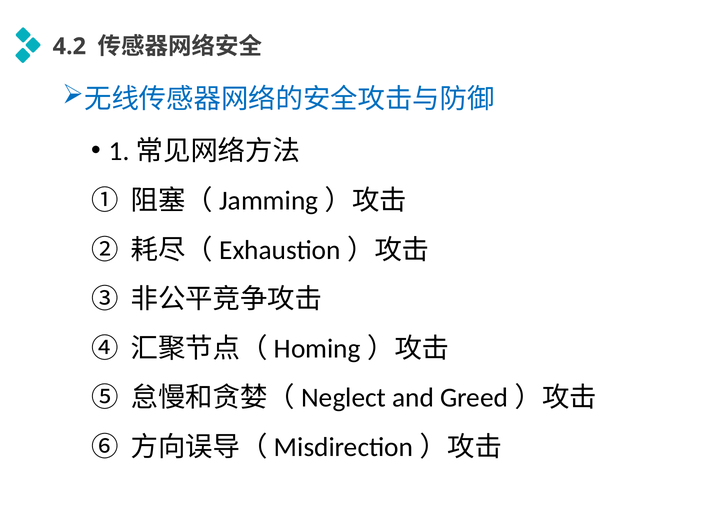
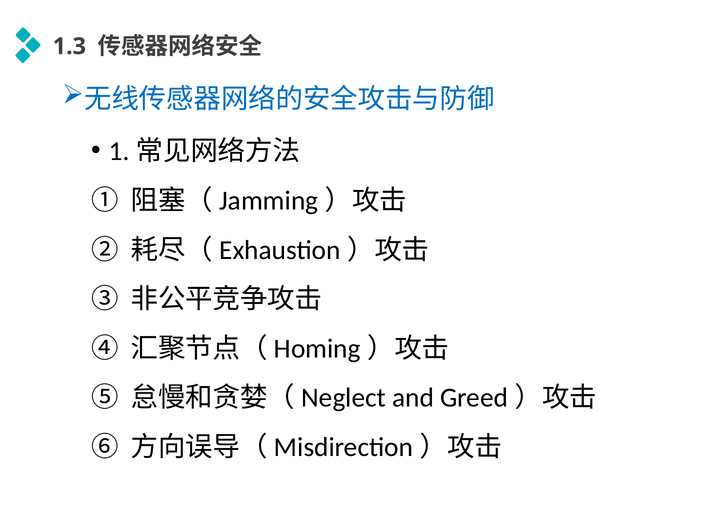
4.2: 4.2 -> 1.3 (69, 46)
